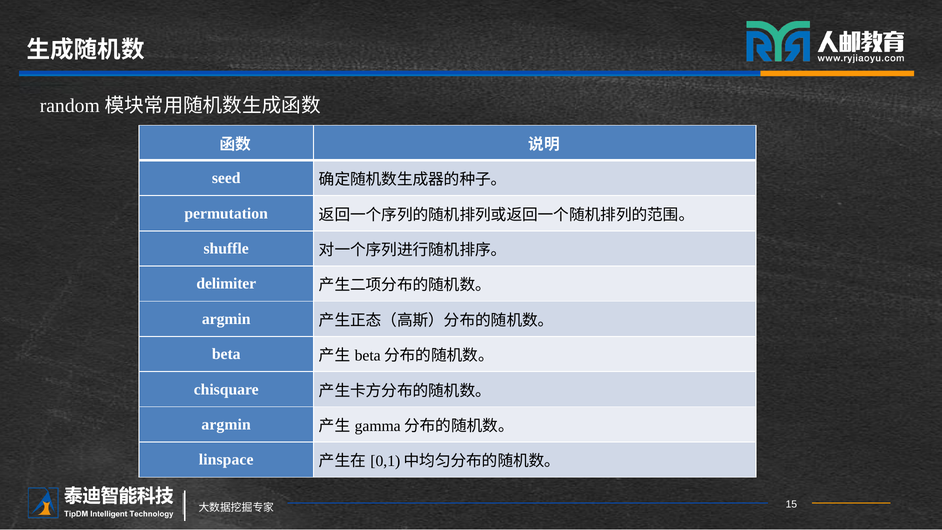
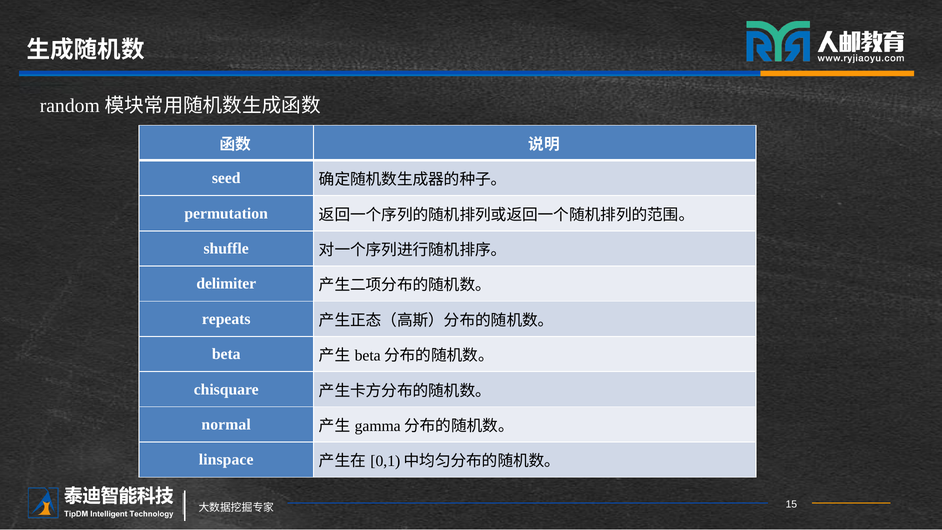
argmin: argmin -> repeats (226, 319)
argmin: argmin -> normal (226, 424)
